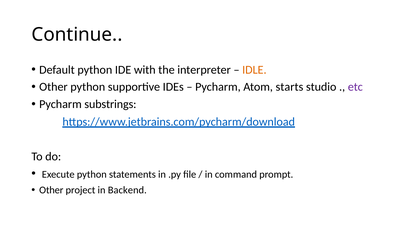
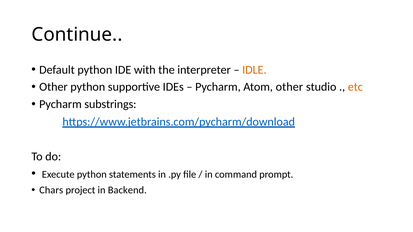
Atom starts: starts -> other (289, 87)
etc colour: purple -> orange (355, 87)
Other: Other -> Chars (51, 190)
